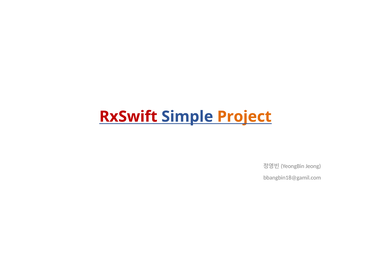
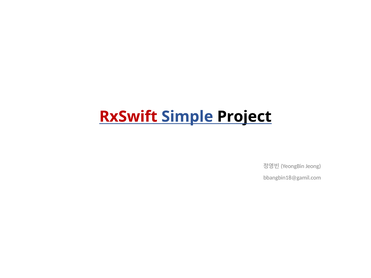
Project colour: orange -> black (244, 117)
